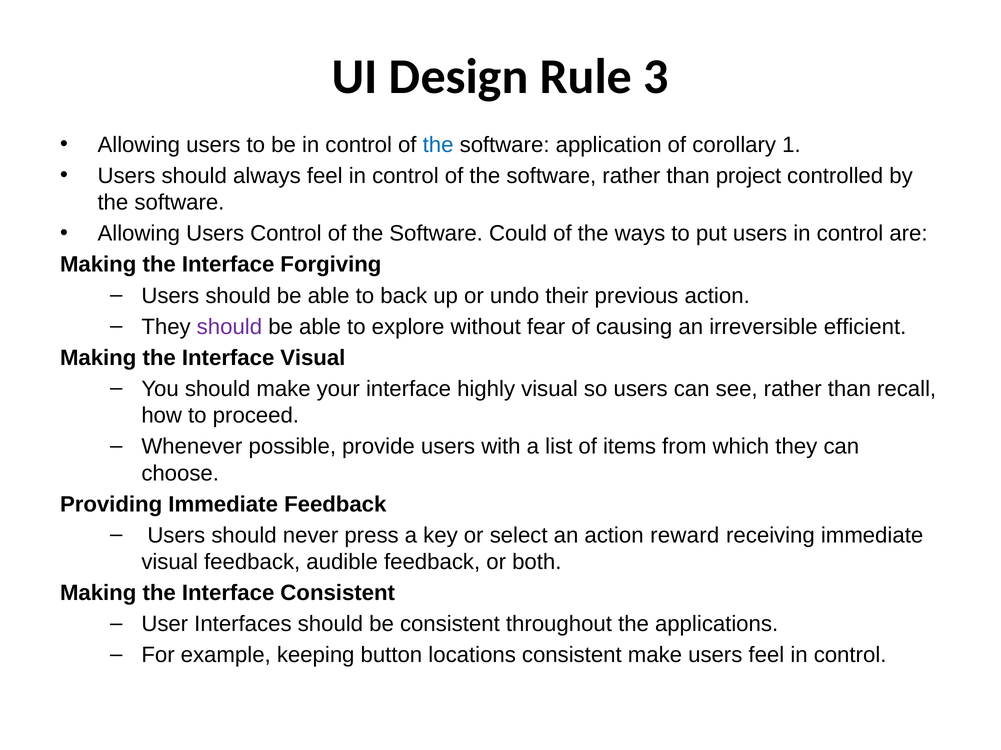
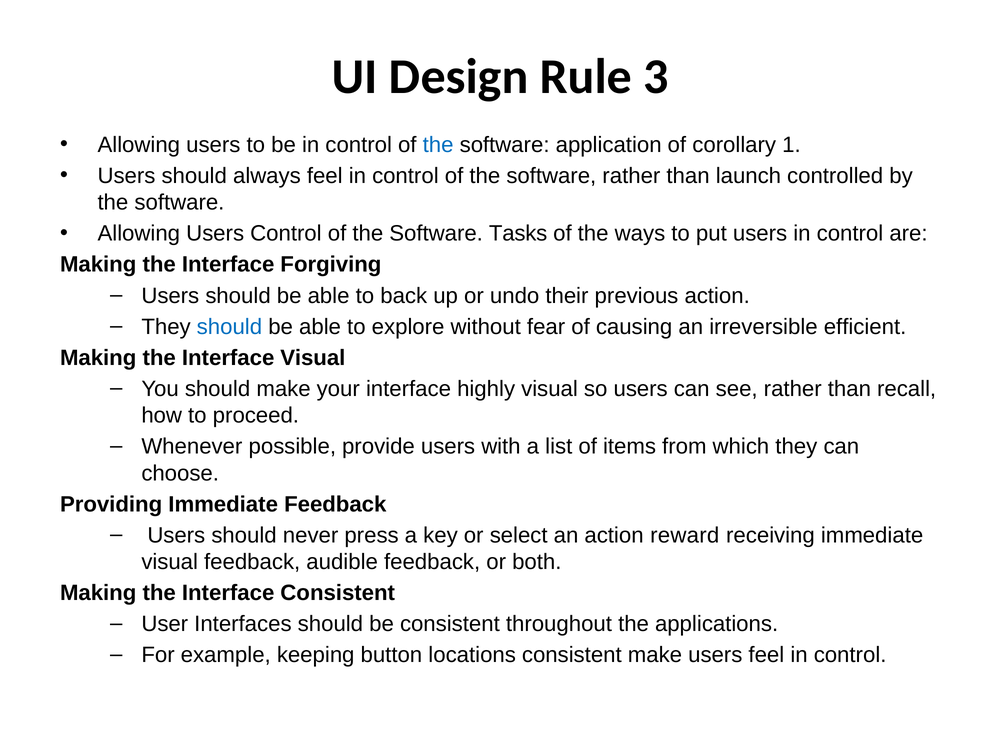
project: project -> launch (748, 176)
Could: Could -> Tasks (518, 234)
should colour: purple -> blue (229, 327)
